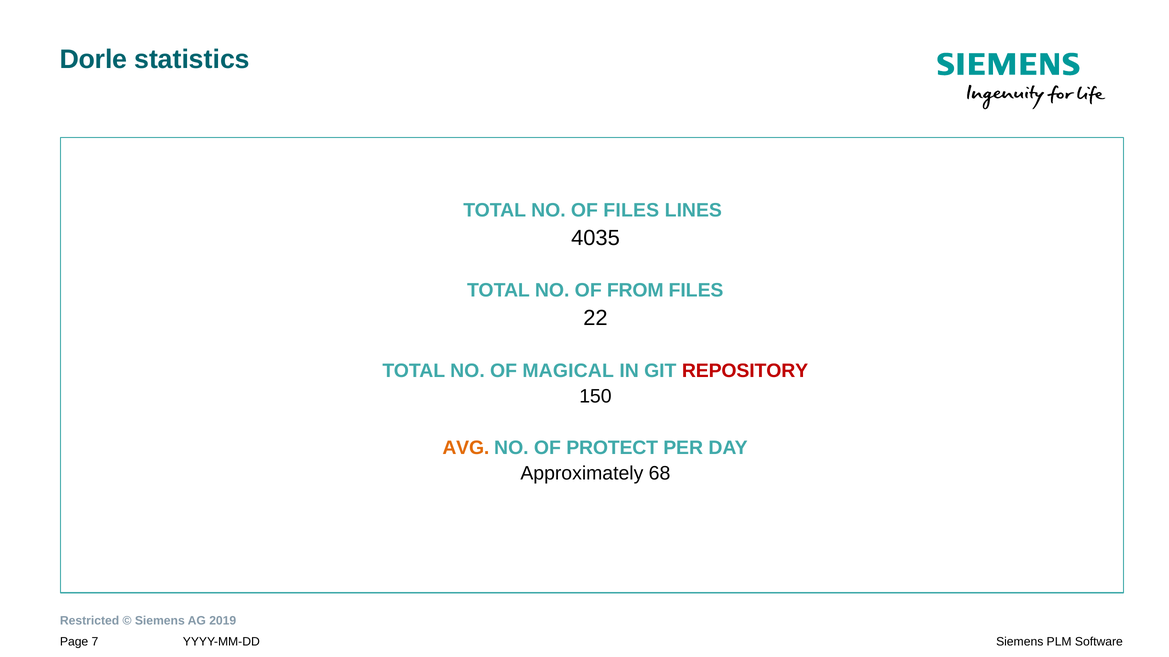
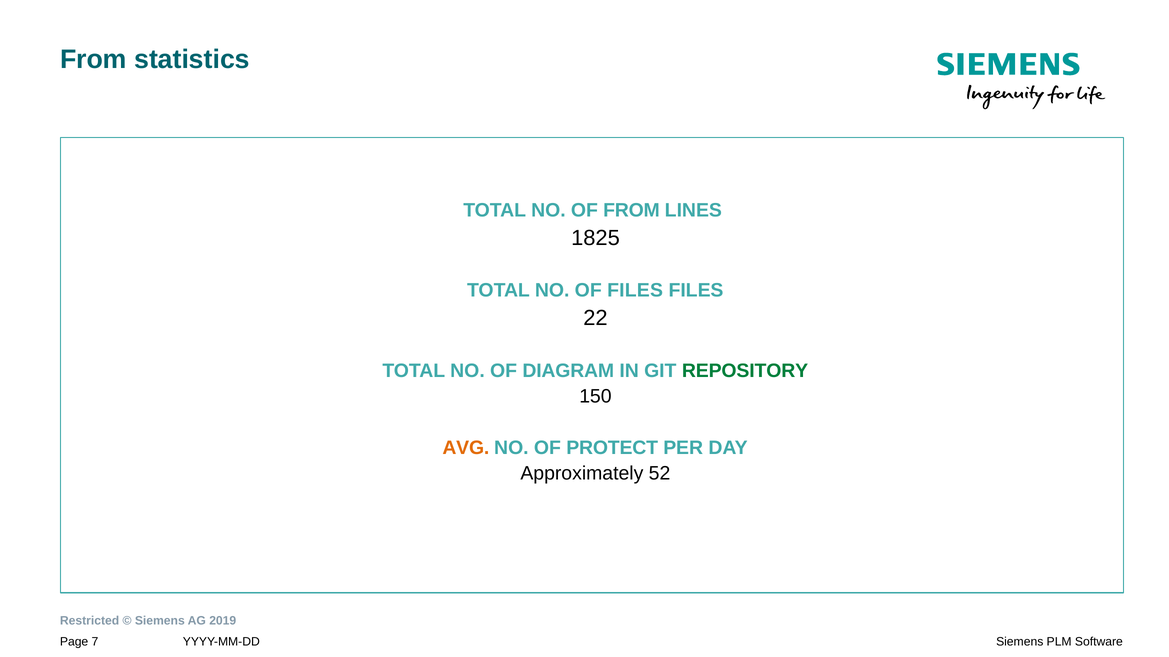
Dorle: Dorle -> From (93, 59)
OF FILES: FILES -> FROM (631, 210)
4035: 4035 -> 1825 (595, 238)
OF FROM: FROM -> FILES (635, 291)
MAGICAL: MAGICAL -> DIAGRAM (568, 371)
REPOSITORY colour: red -> green (745, 371)
68: 68 -> 52 (660, 473)
